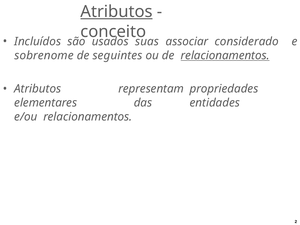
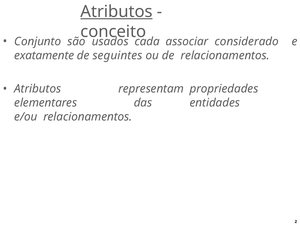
Incluídos: Incluídos -> Conjunto (38, 41)
suas: suas -> cada (147, 41)
sobrenome: sobrenome -> exatamente (44, 55)
relacionamentos underline: present -> none (225, 55)
